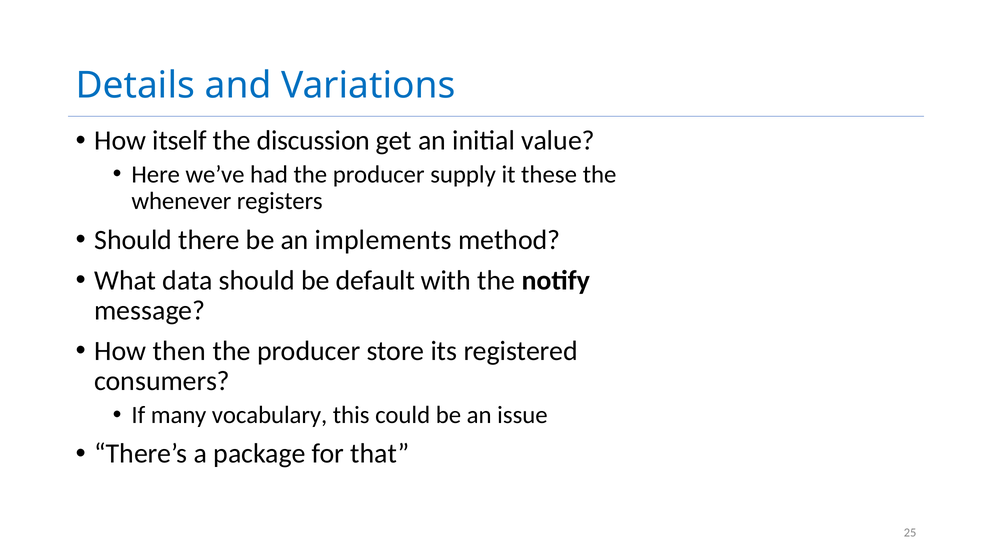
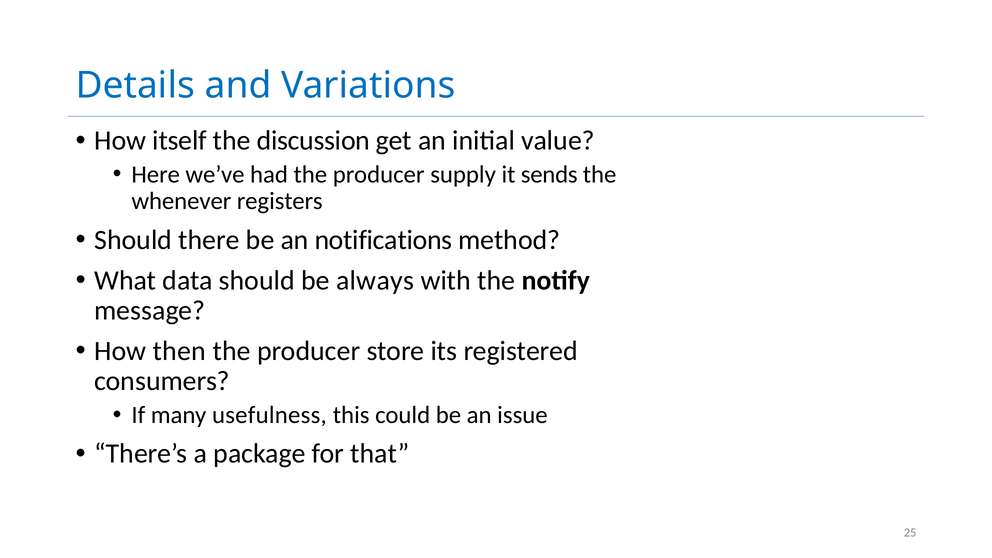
these: these -> sends (549, 174)
implements: implements -> notifications (384, 240)
default: default -> always (375, 280)
vocabulary: vocabulary -> usefulness (269, 415)
